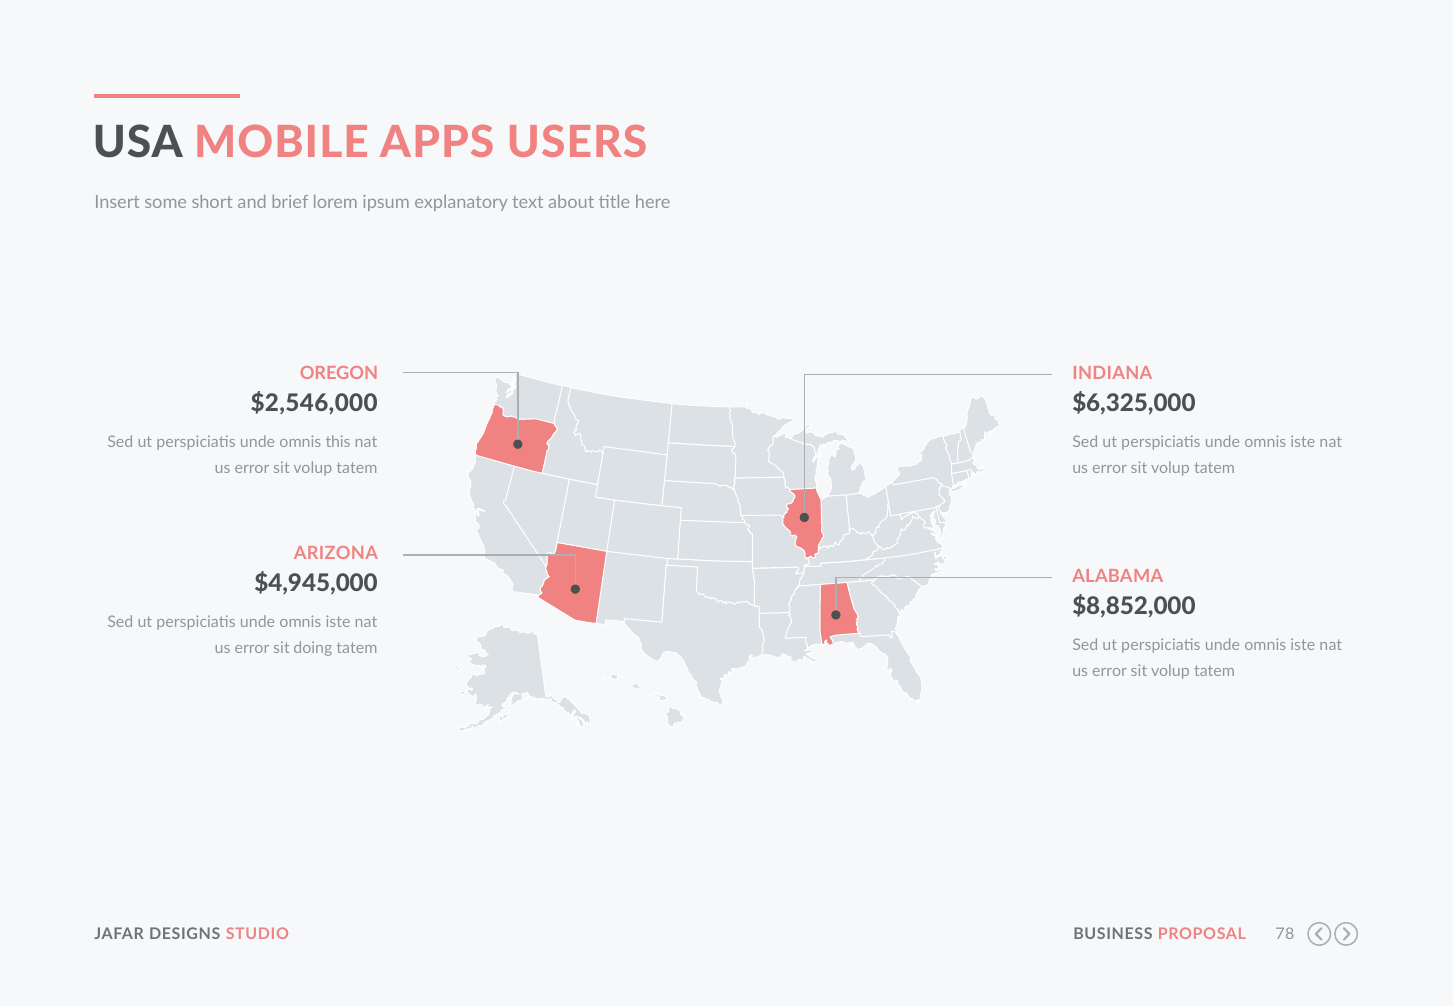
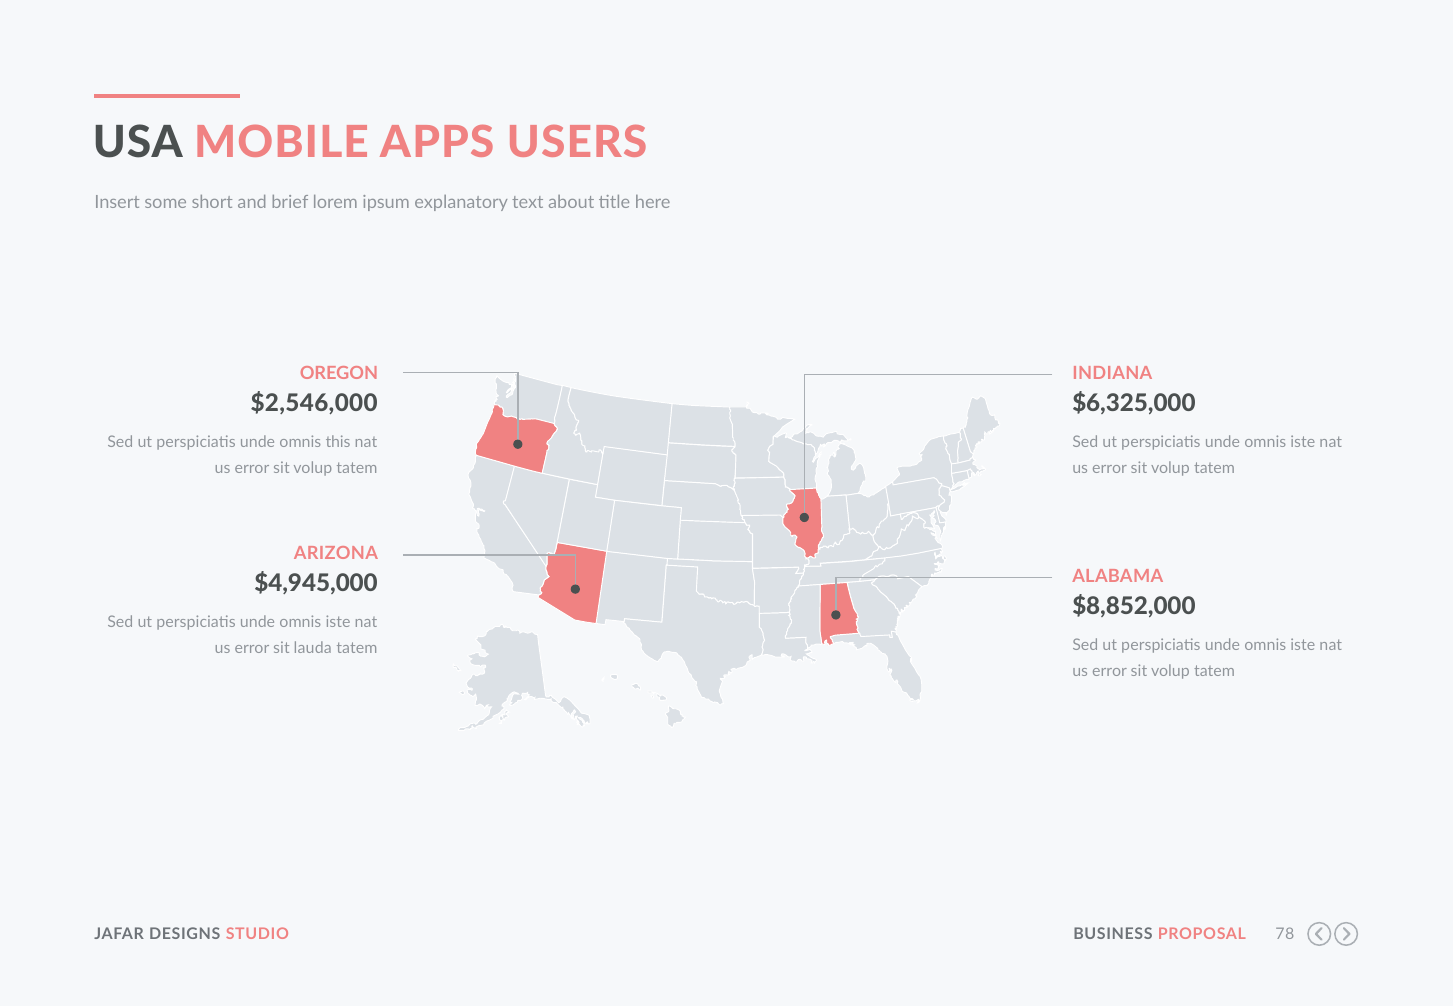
doing: doing -> lauda (313, 648)
